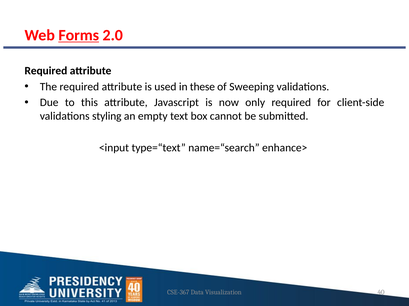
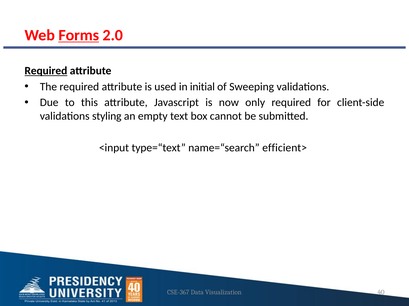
Required underline: none -> present (46, 71)
these: these -> initial (202, 87)
enhance>: enhance> -> efficient> (285, 148)
